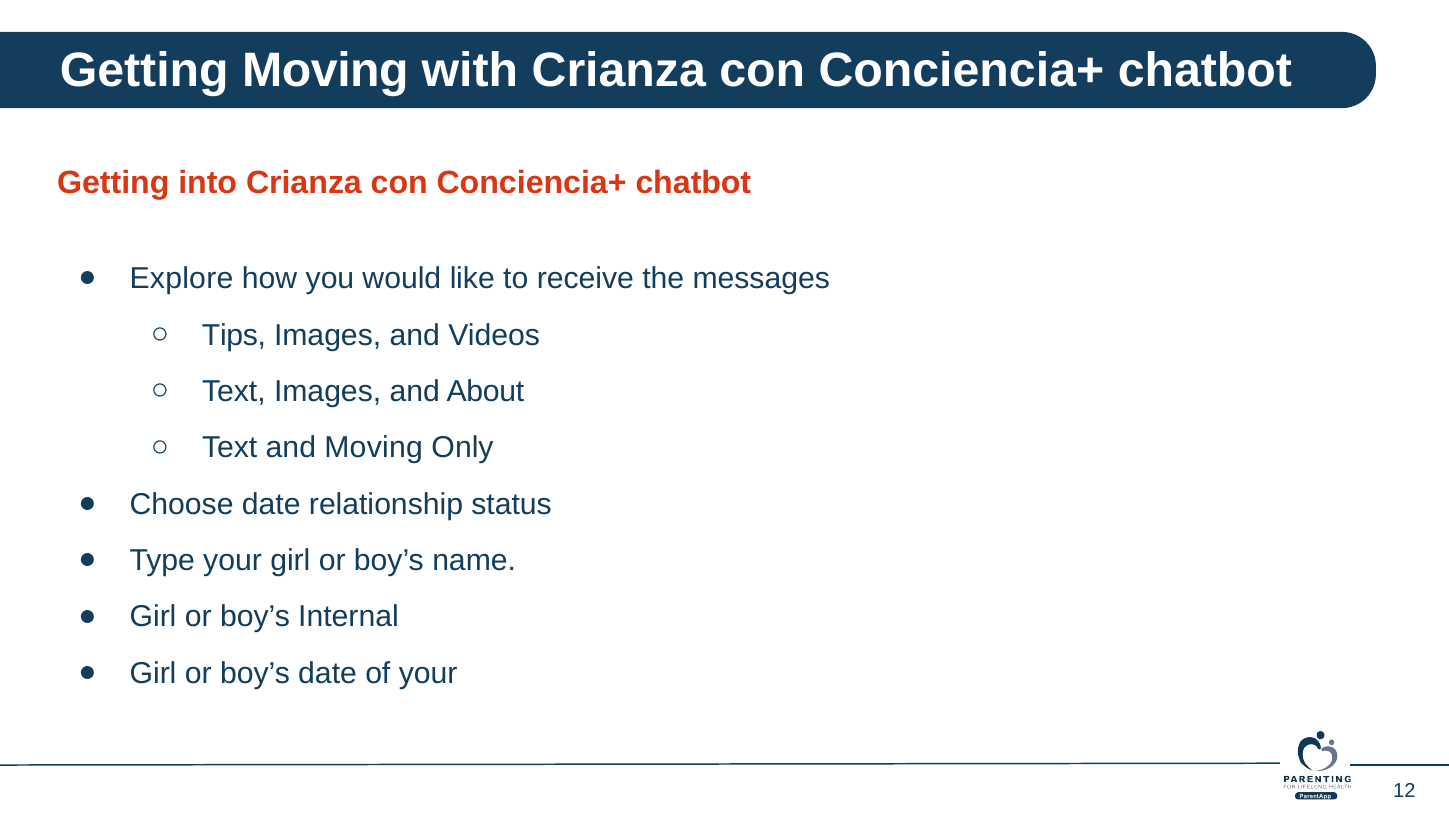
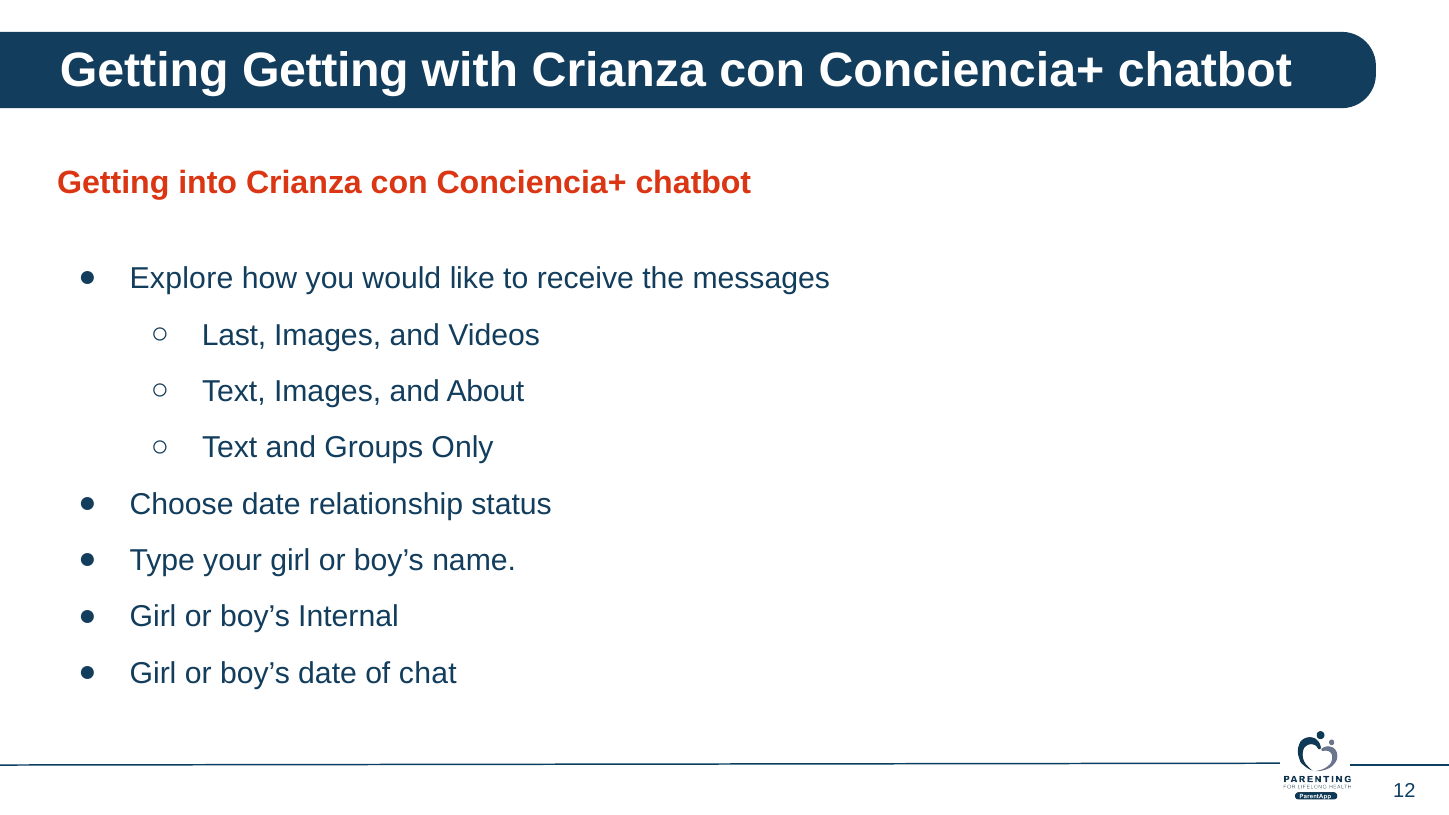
Getting Moving: Moving -> Getting (325, 71)
Tips: Tips -> Last (234, 335)
and Moving: Moving -> Groups (374, 448)
of your: your -> chat (428, 673)
